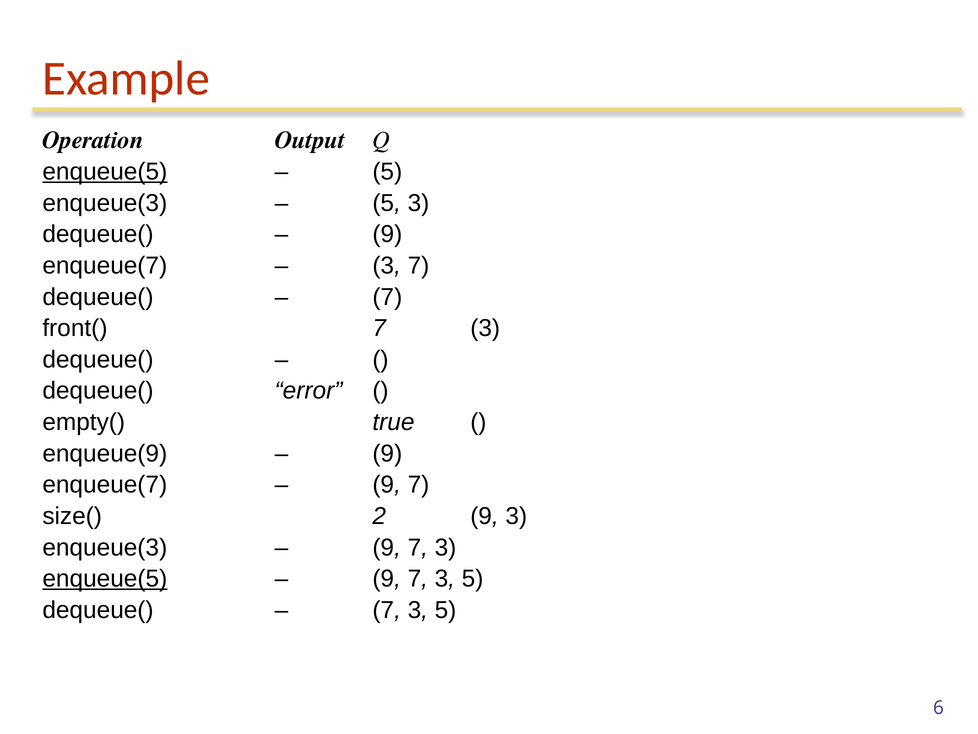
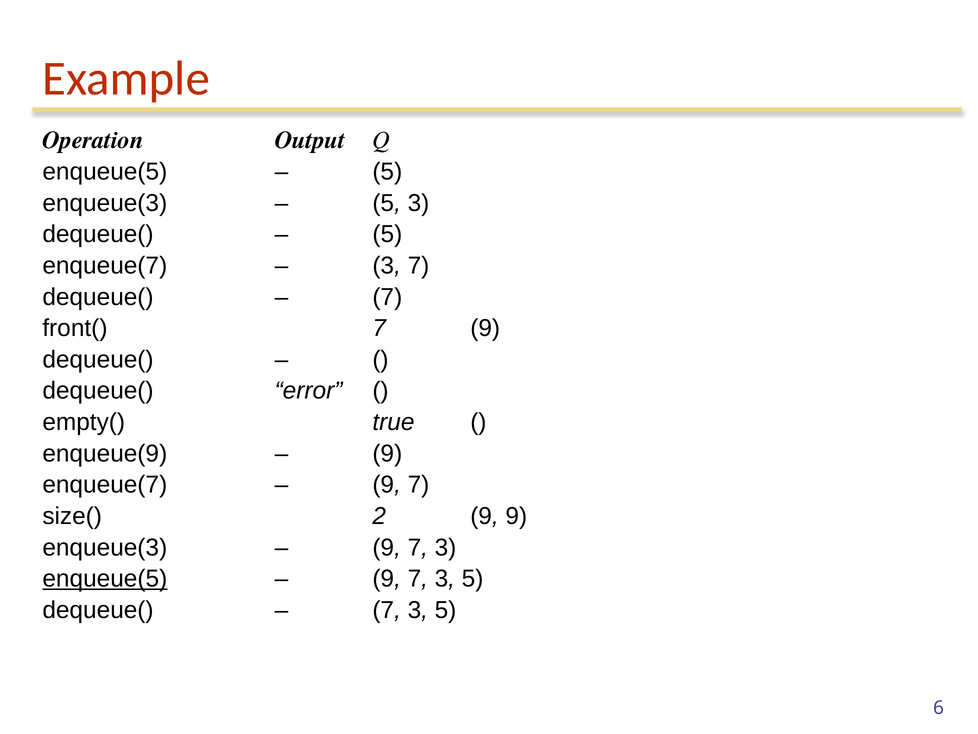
enqueue(5 underline: present -> none (105, 172)
9: 9 -> 5 (387, 234)
front( 7 3: 3 -> 9 (485, 328)
9 3: 3 -> 9 (516, 516)
